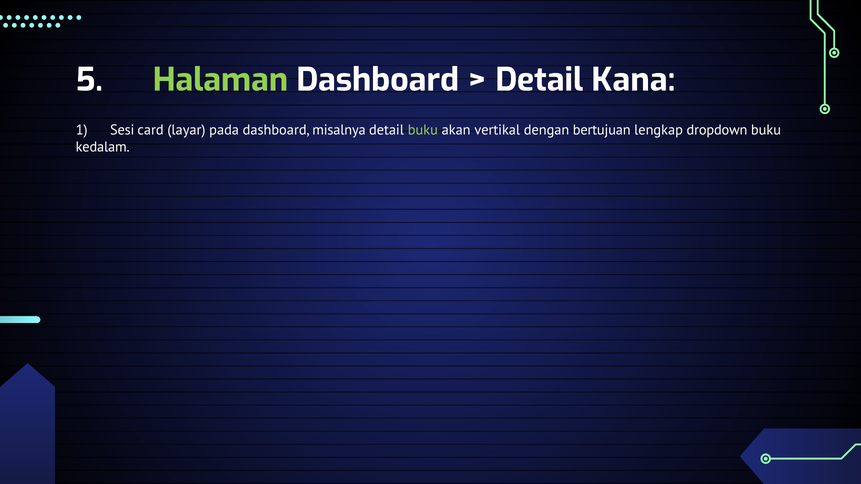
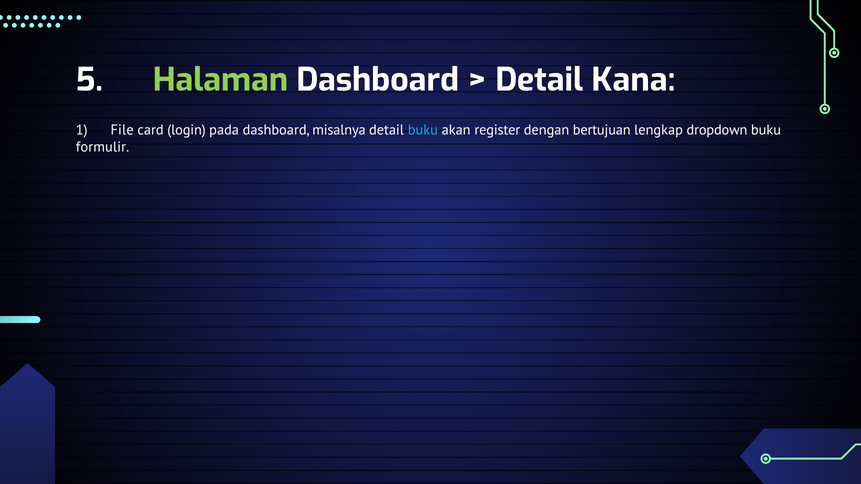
Sesi: Sesi -> File (122, 130)
layar: layar -> login (187, 130)
buku colour: light green -> light blue (423, 130)
vertikal: vertikal -> register (497, 130)
kedalam: kedalam -> formulir (103, 147)
